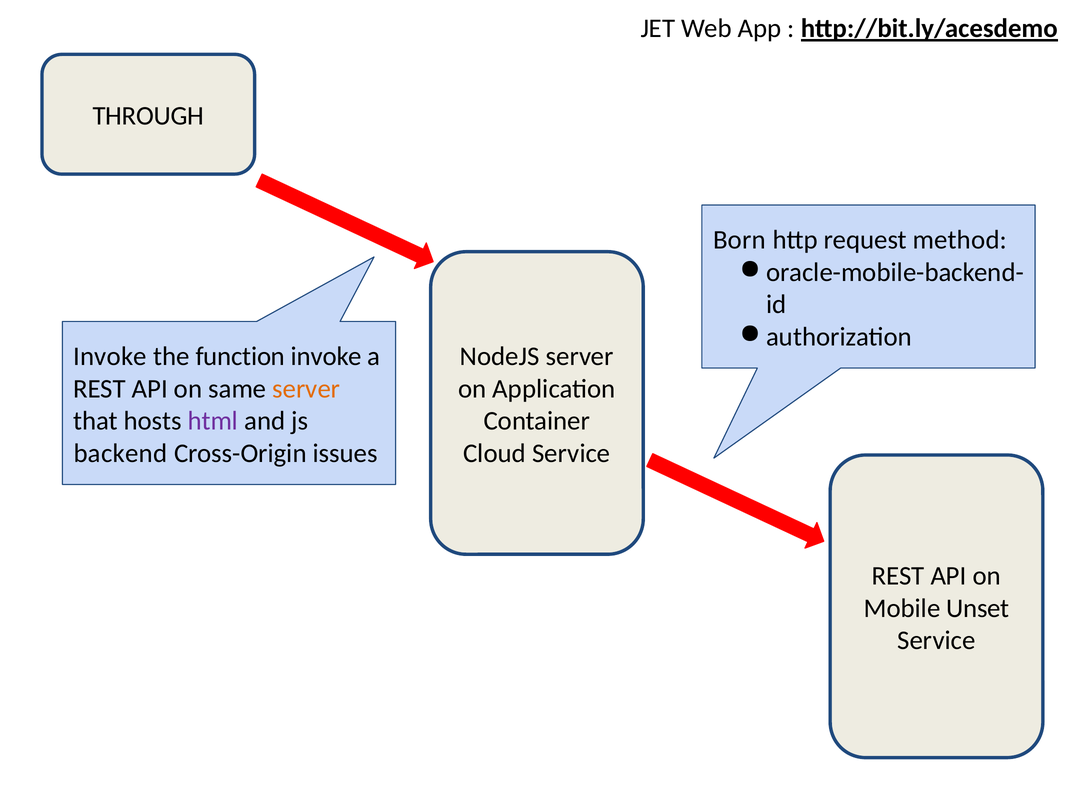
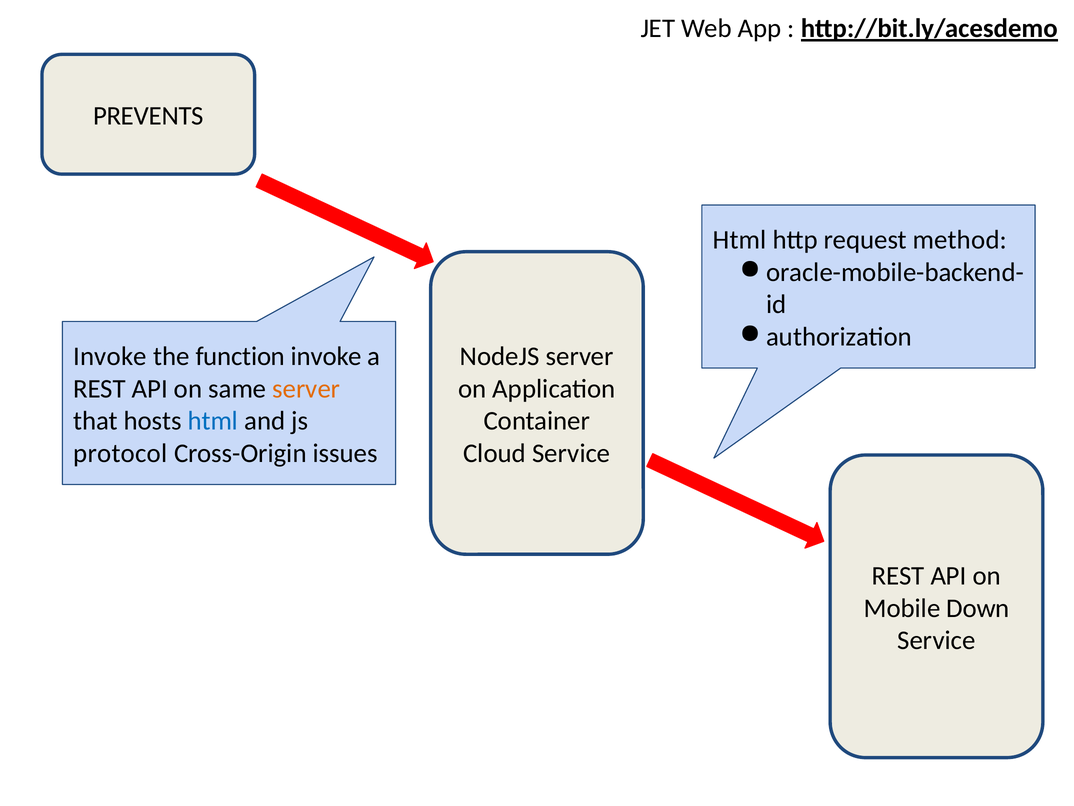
THROUGH: THROUGH -> PREVENTS (148, 116)
Born: Born -> Html (740, 240)
html colour: purple -> blue (213, 421)
backend: backend -> protocol (120, 453)
Unset: Unset -> Down (978, 608)
